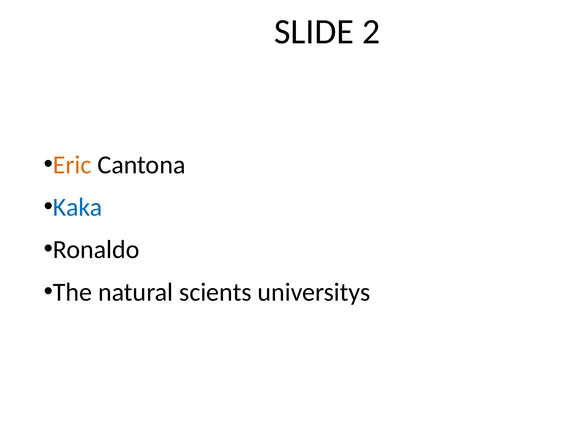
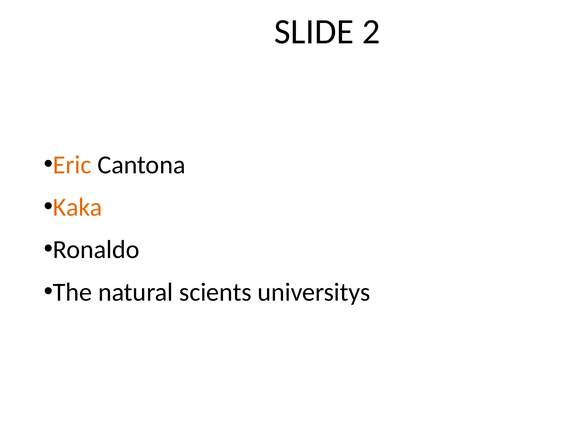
Kaka colour: blue -> orange (78, 207)
